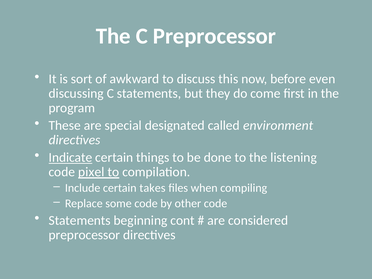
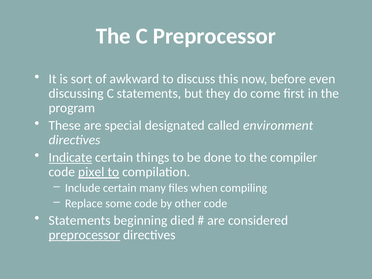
listening: listening -> compiler (294, 158)
takes: takes -> many (153, 188)
cont: cont -> died (183, 220)
preprocessor underline: none -> present (84, 235)
